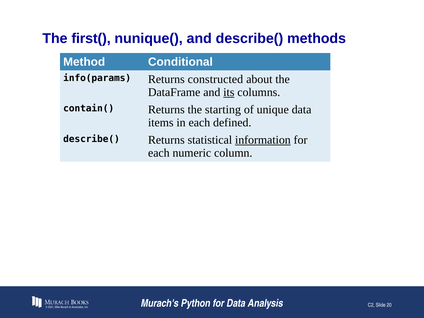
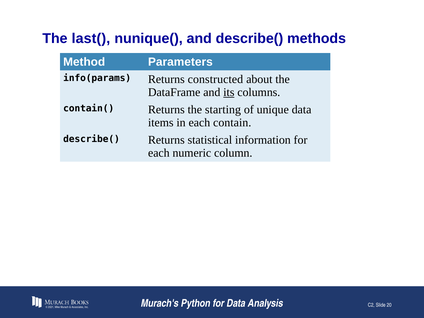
first(: first( -> last( (91, 39)
Conditional: Conditional -> Parameters (180, 62)
defined: defined -> contain (232, 123)
information underline: present -> none (263, 140)
